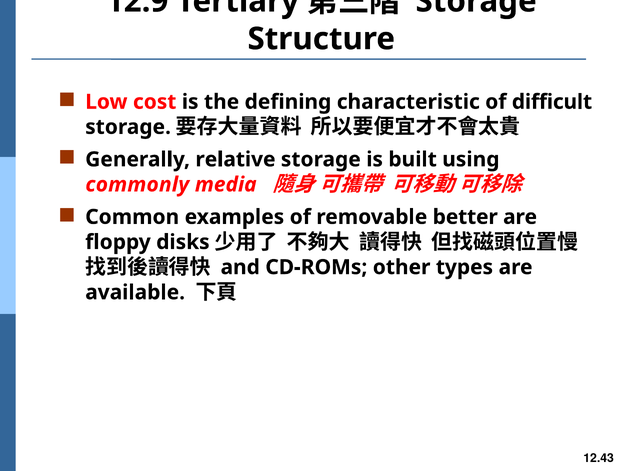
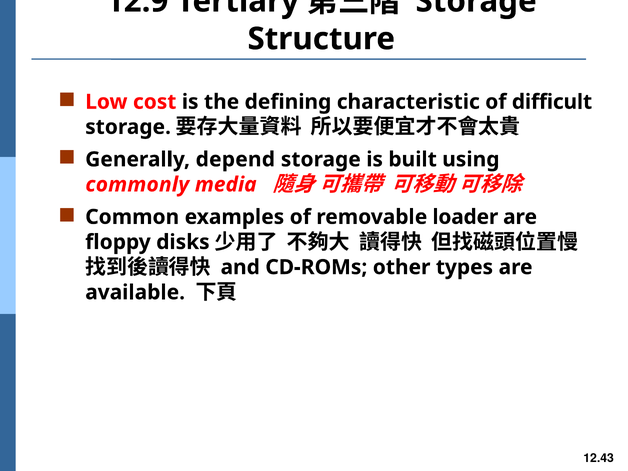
relative: relative -> depend (235, 159)
better: better -> loader (465, 217)
